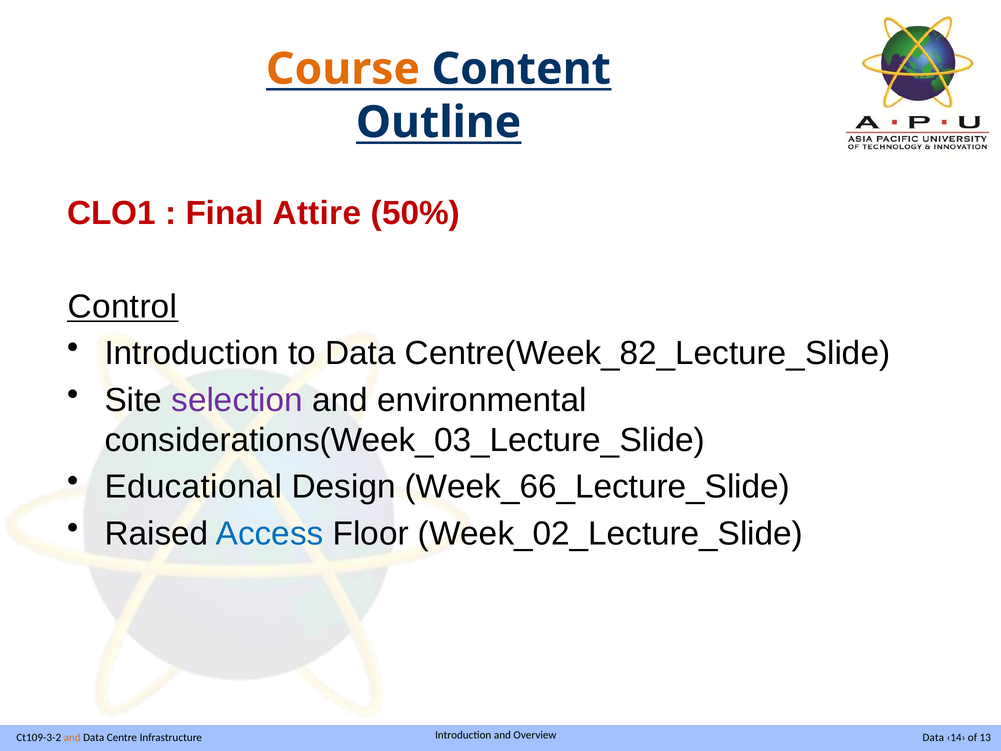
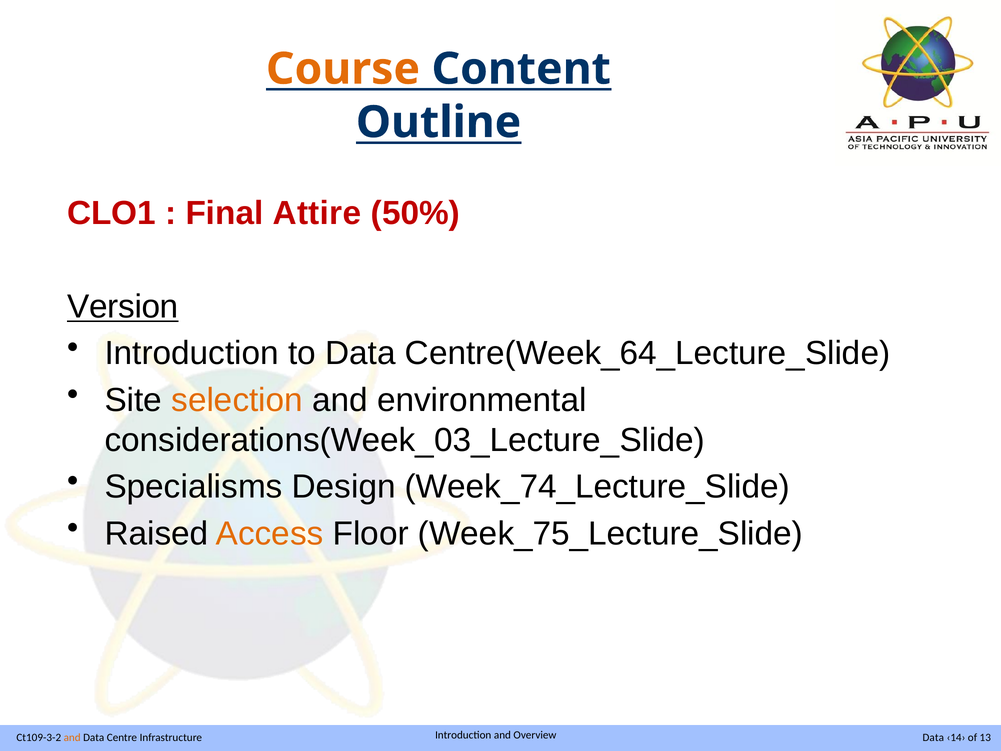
Control: Control -> Version (123, 307)
Centre(Week_82_Lecture_Slide: Centre(Week_82_Lecture_Slide -> Centre(Week_64_Lecture_Slide (648, 353)
selection colour: purple -> orange (237, 400)
Educational: Educational -> Specialisms (194, 487)
Week_66_Lecture_Slide: Week_66_Lecture_Slide -> Week_74_Lecture_Slide (597, 487)
Access colour: blue -> orange (270, 533)
Week_02_Lecture_Slide: Week_02_Lecture_Slide -> Week_75_Lecture_Slide (610, 533)
